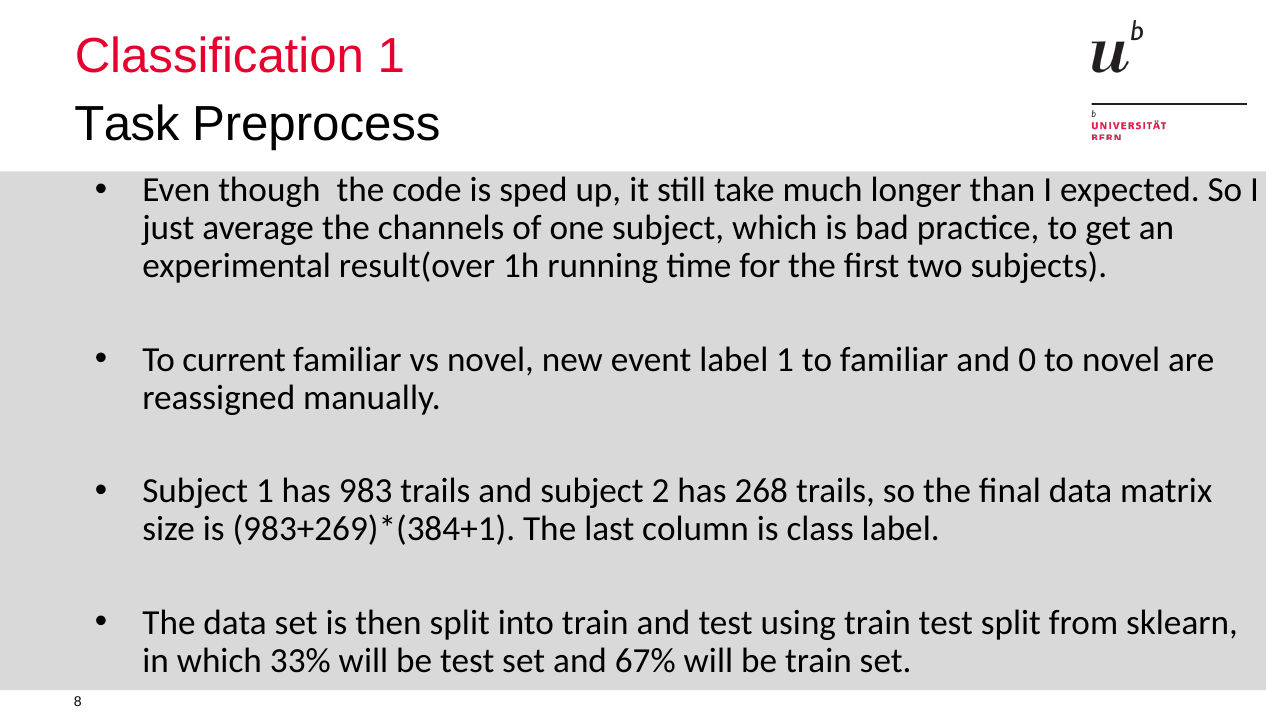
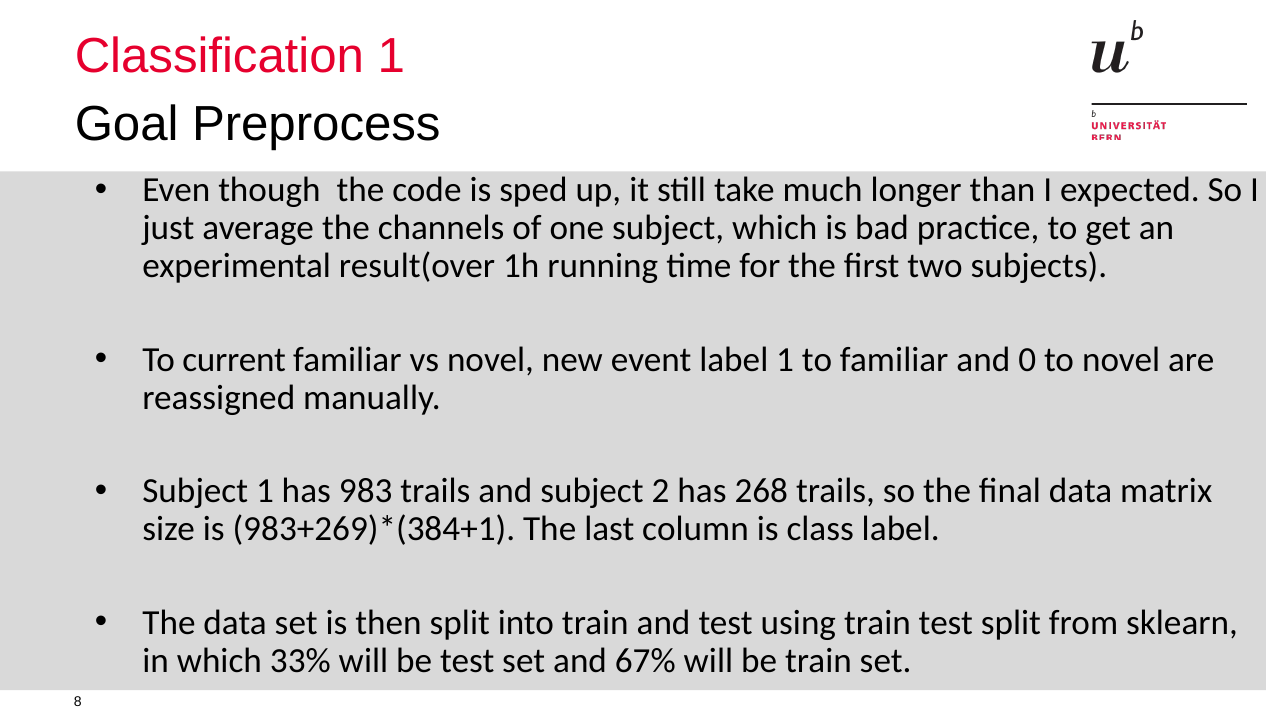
Task: Task -> Goal (127, 124)
